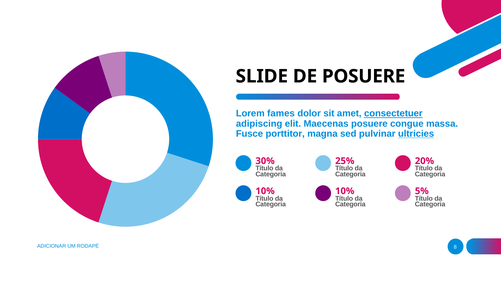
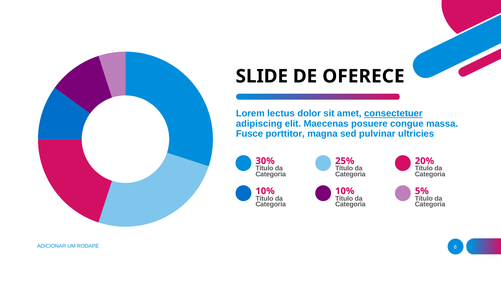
DE POSUERE: POSUERE -> OFERECE (363, 76)
fames: fames -> lectus (281, 113)
ultricies underline: present -> none (416, 134)
